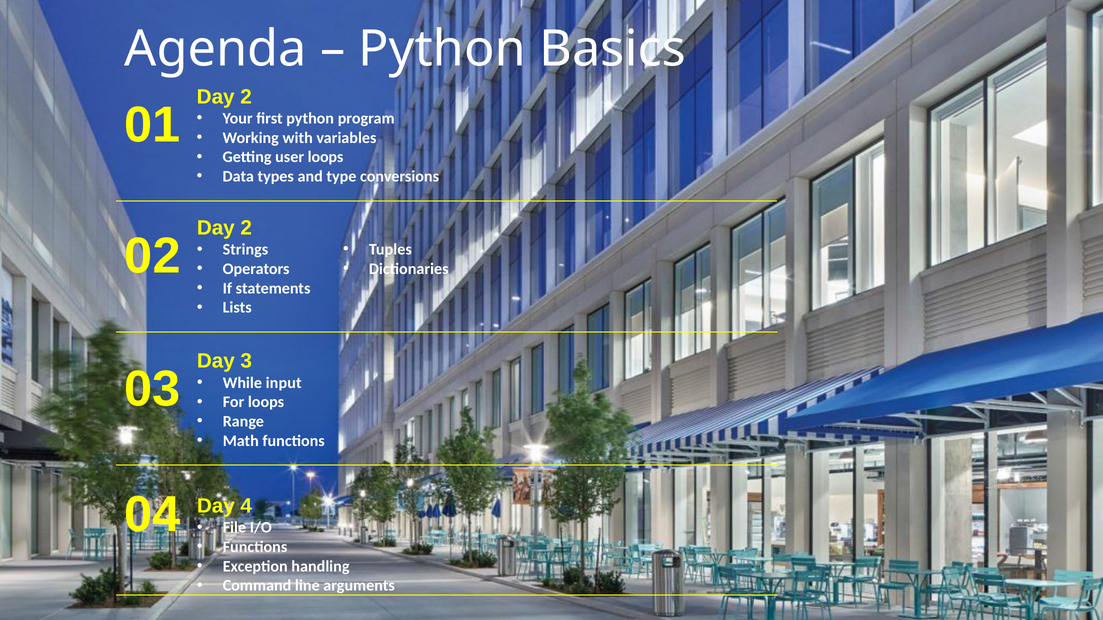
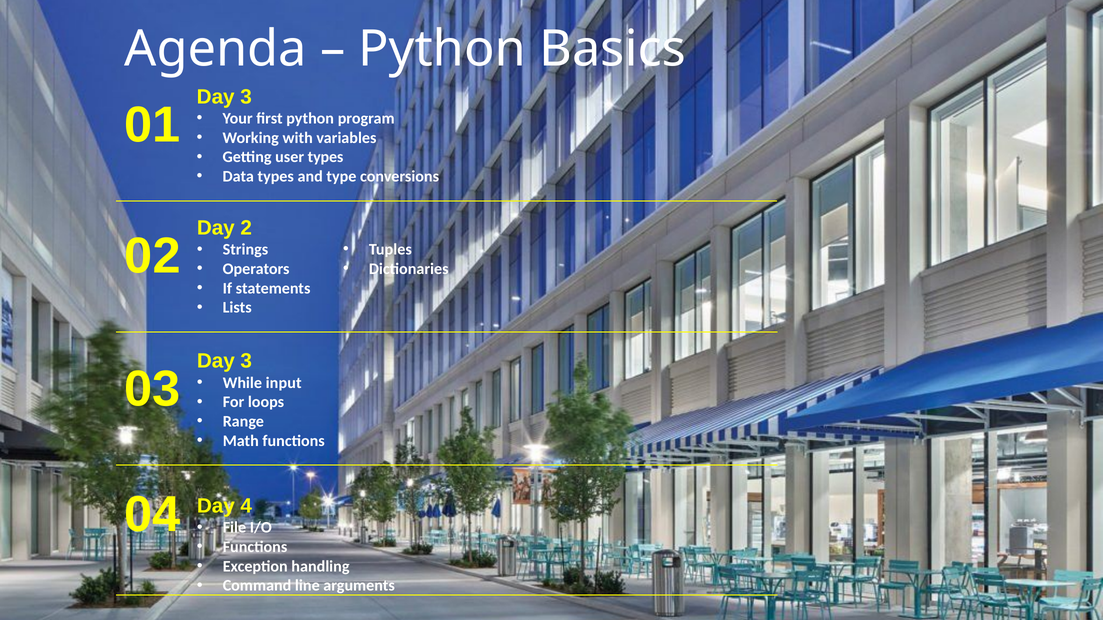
2: 2 -> 3 (246, 97)
user loops: loops -> types (326, 157)
